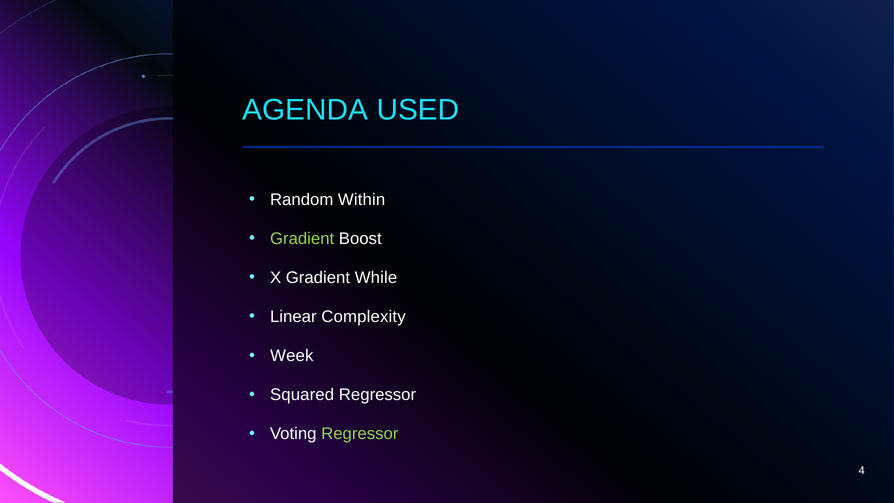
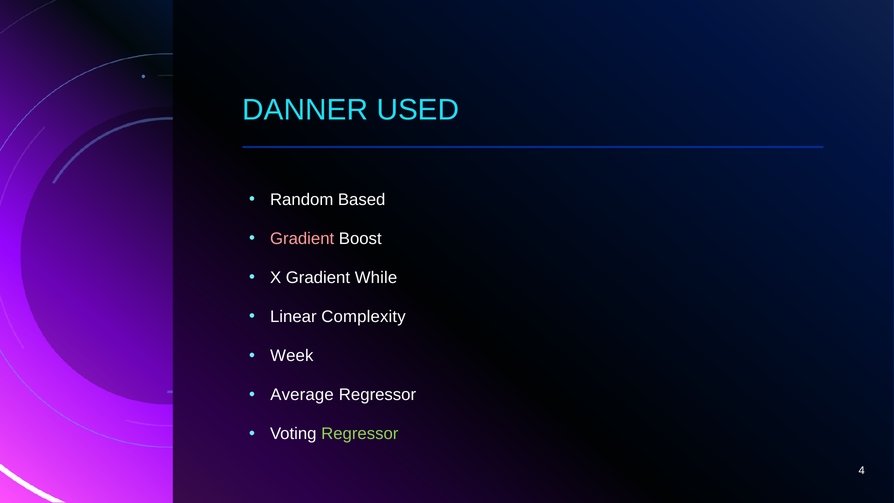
AGENDA: AGENDA -> DANNER (305, 110)
Within: Within -> Based (362, 200)
Gradient colour: light green -> pink (302, 239)
Squared: Squared -> Average (302, 395)
